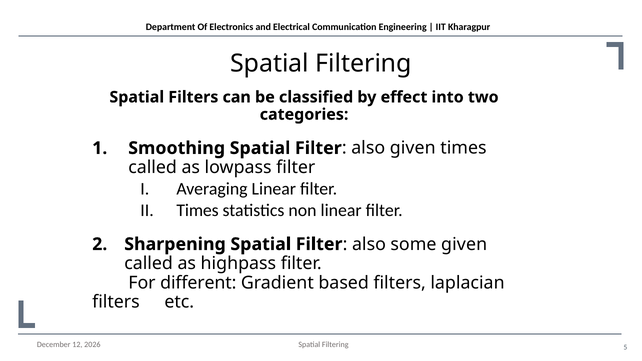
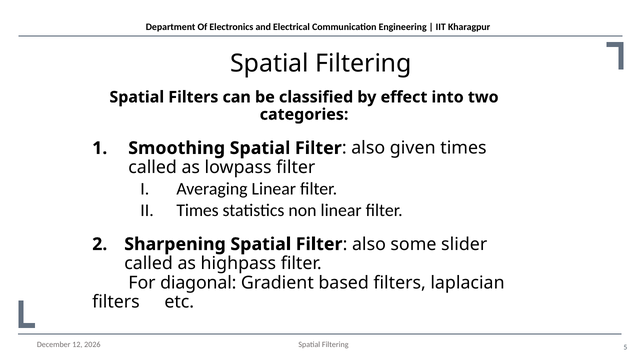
some given: given -> slider (464, 244)
different: different -> diagonal (198, 283)
